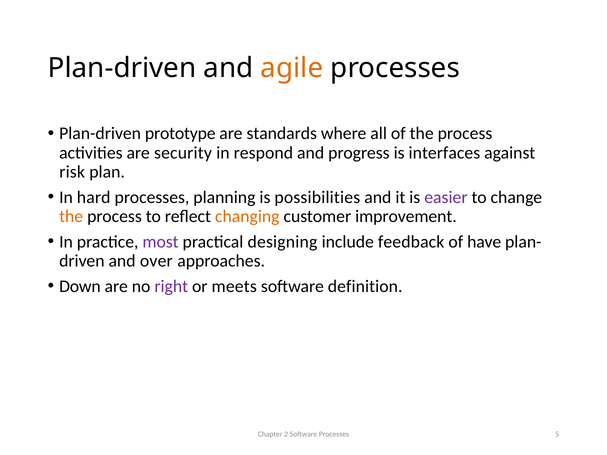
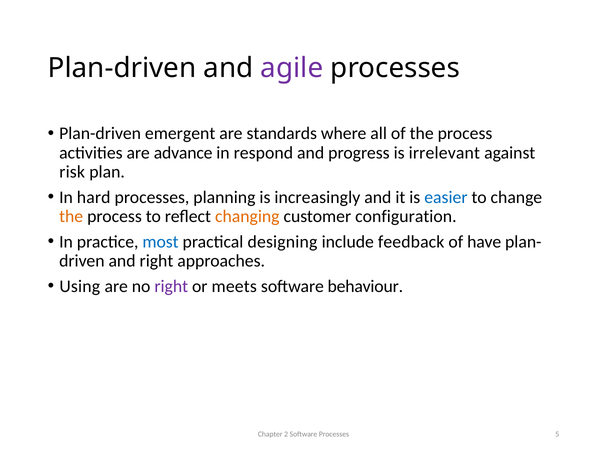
agile colour: orange -> purple (292, 68)
prototype: prototype -> emergent (180, 134)
security: security -> advance (183, 153)
interfaces: interfaces -> irrelevant (444, 153)
possibilities: possibilities -> increasingly (317, 197)
easier colour: purple -> blue (446, 197)
improvement: improvement -> configuration (406, 216)
most colour: purple -> blue (161, 242)
and over: over -> right (156, 261)
Down: Down -> Using (80, 286)
definition: definition -> behaviour (365, 286)
